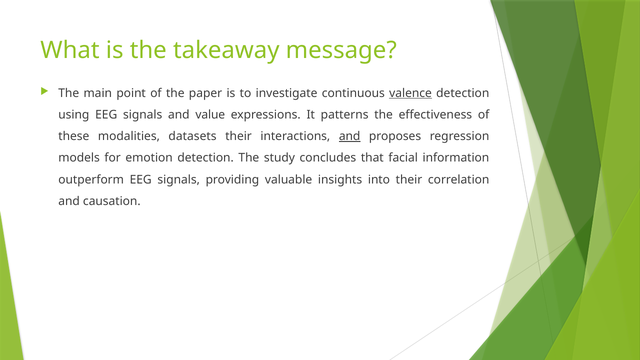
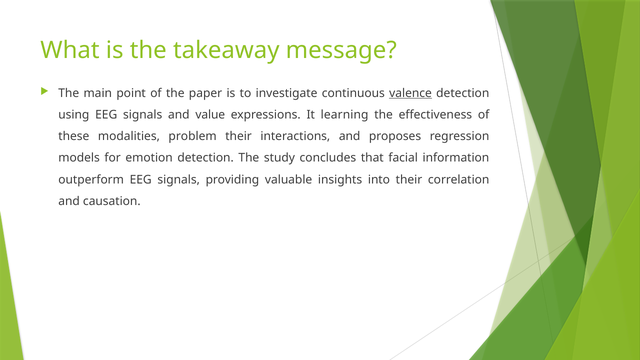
patterns: patterns -> learning (345, 115)
datasets: datasets -> problem (193, 136)
and underline: present -> none (350, 136)
